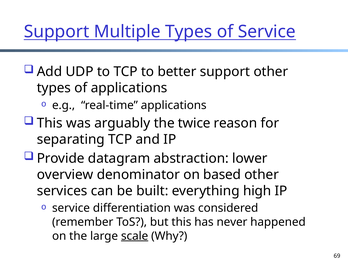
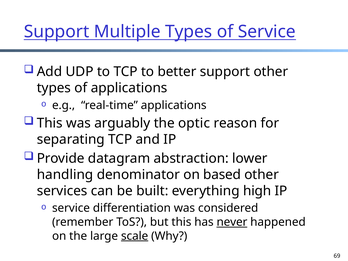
twice: twice -> optic (194, 123)
overview: overview -> handling (65, 175)
never underline: none -> present (232, 222)
